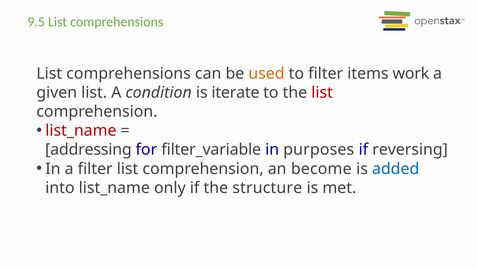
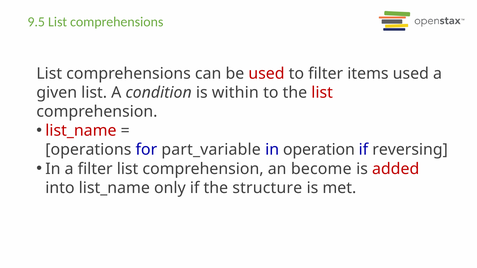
used colour: orange -> red (266, 74)
items work: work -> used (411, 74)
iterate: iterate -> within (235, 93)
addressing: addressing -> operations (88, 150)
filter_variable: filter_variable -> part_variable (211, 150)
purposes: purposes -> operation (319, 150)
added colour: blue -> red (396, 169)
